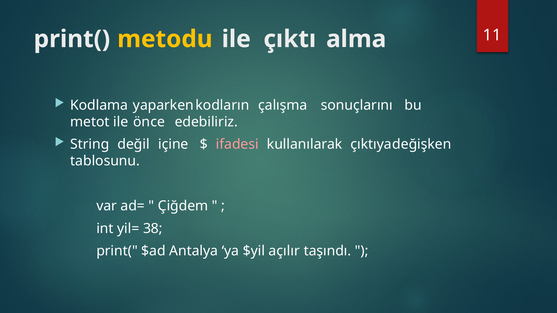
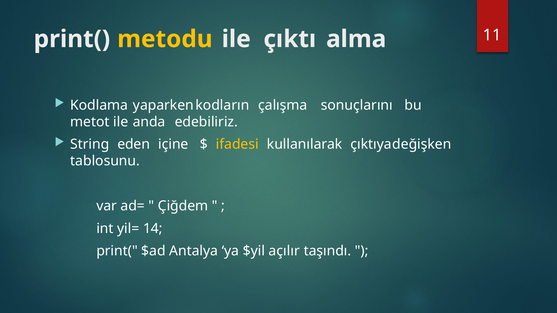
önce: önce -> anda (149, 122)
değil: değil -> eden (134, 144)
ifadesi colour: pink -> yellow (237, 144)
38: 38 -> 14 (153, 229)
